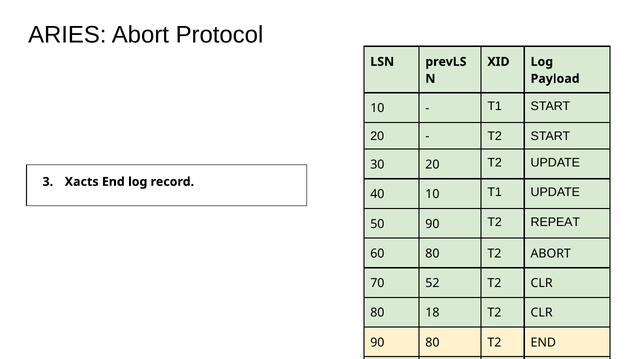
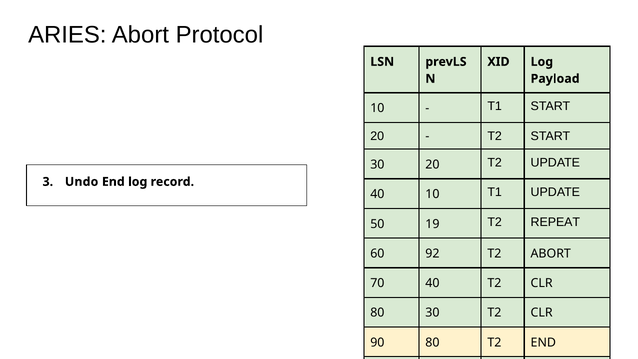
Xacts: Xacts -> Undo (82, 182)
50 90: 90 -> 19 (432, 224)
60 80: 80 -> 92 (432, 254)
70 52: 52 -> 40 (432, 283)
80 18: 18 -> 30 (432, 313)
